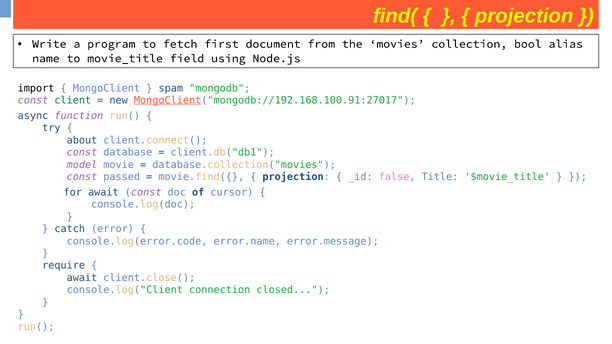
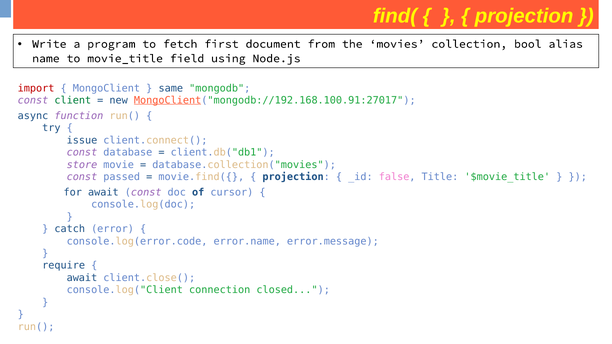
import colour: black -> red (36, 88)
spam: spam -> same (171, 88)
about: about -> issue (82, 140)
model: model -> store (82, 165)
